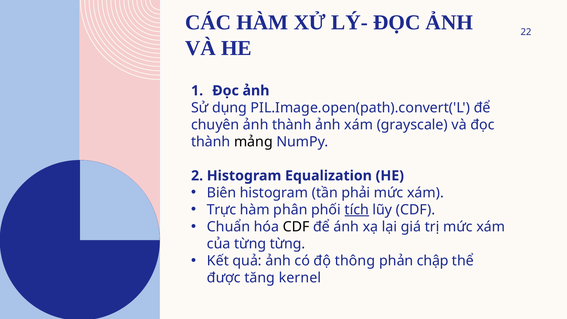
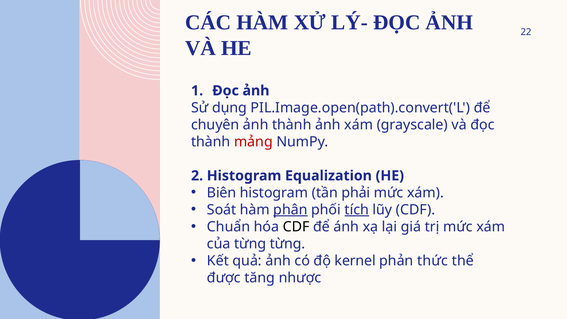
mảng colour: black -> red (253, 142)
Trực: Trực -> Soát (222, 210)
phân underline: none -> present (290, 210)
thông: thông -> kernel (355, 261)
chập: chập -> thức (433, 261)
kernel: kernel -> nhược (300, 278)
